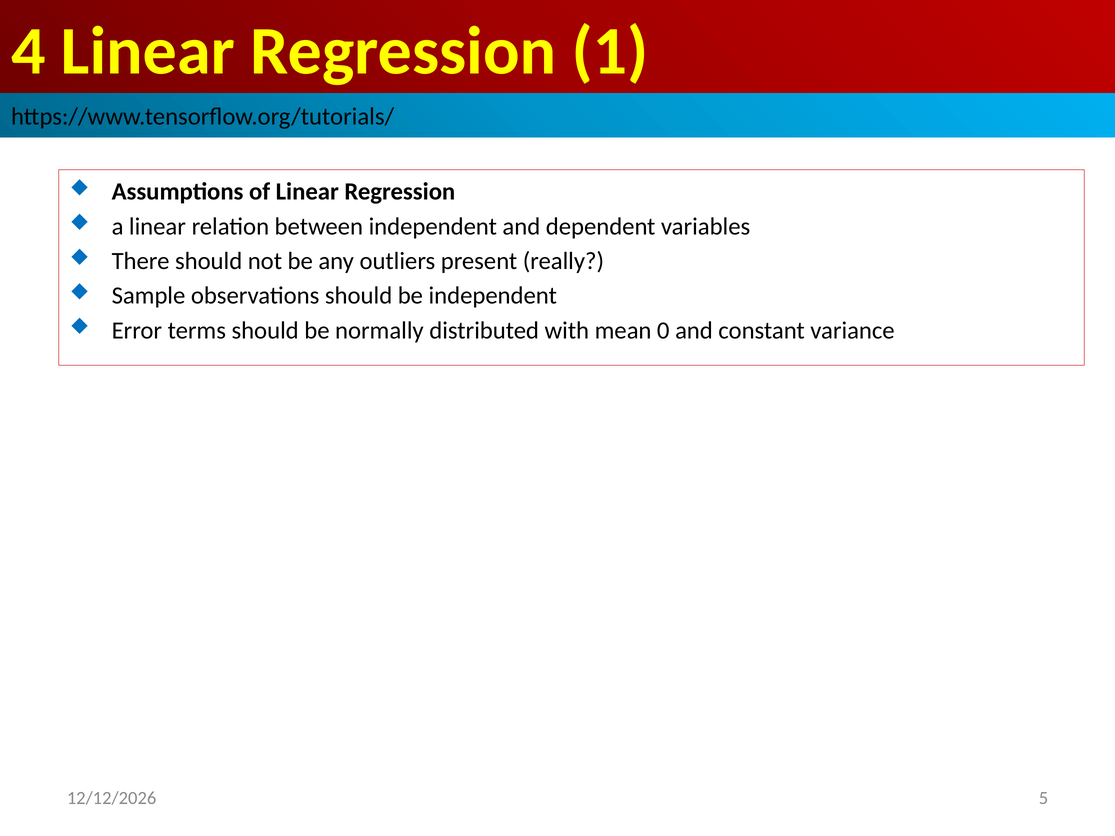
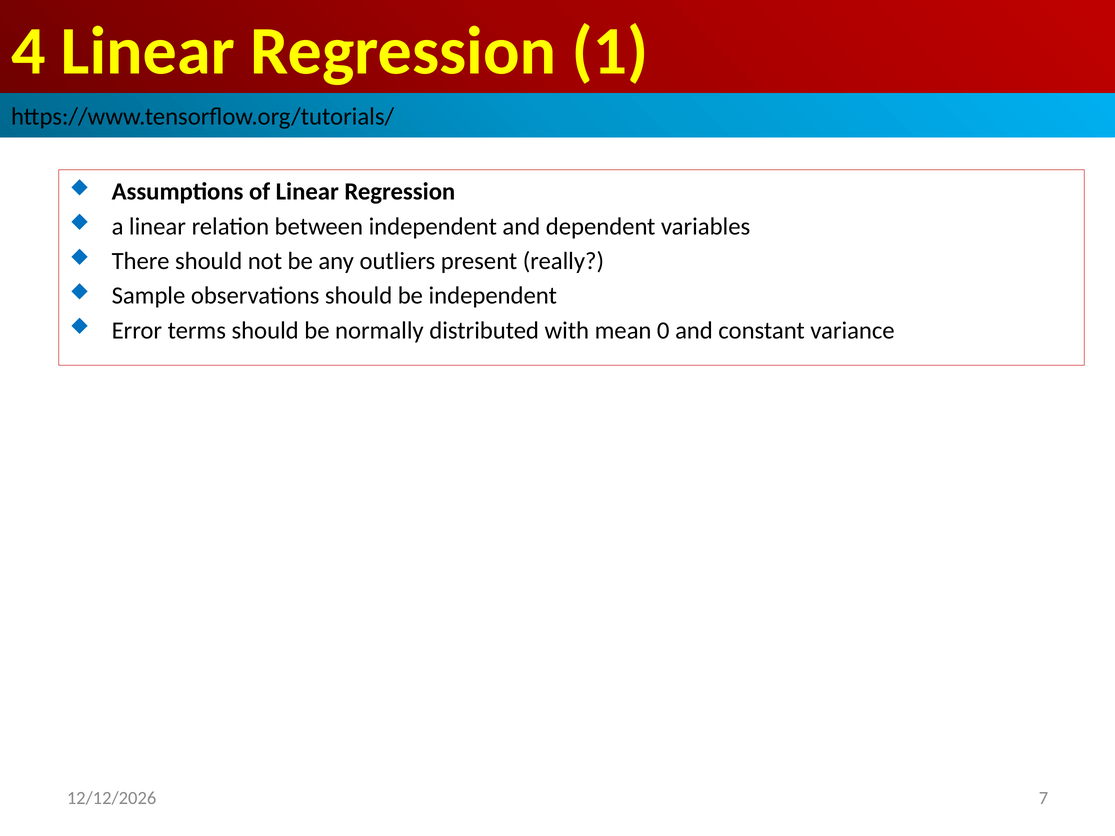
5: 5 -> 7 (1043, 798)
